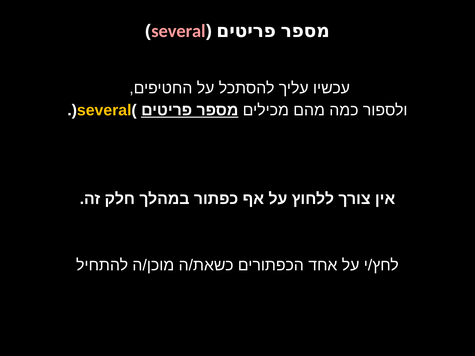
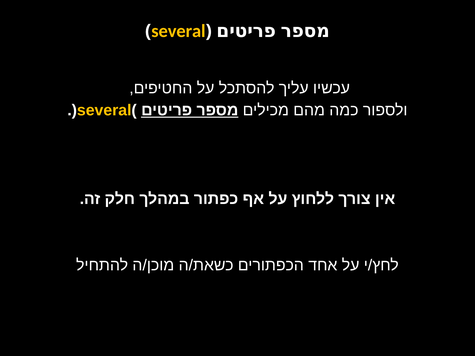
several colour: pink -> yellow (178, 31)
